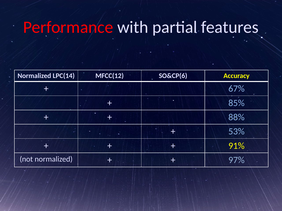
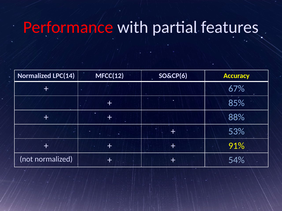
97%: 97% -> 54% (236, 160)
